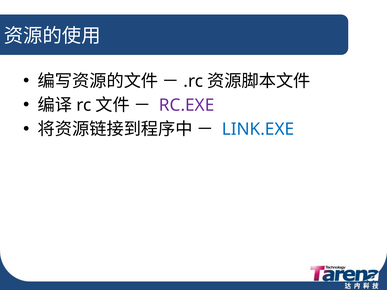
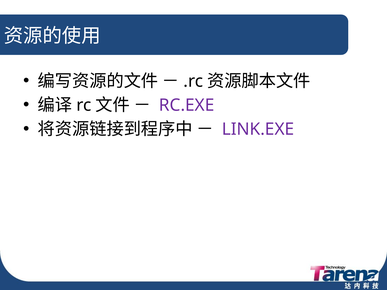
LINK.EXE colour: blue -> purple (258, 129)
